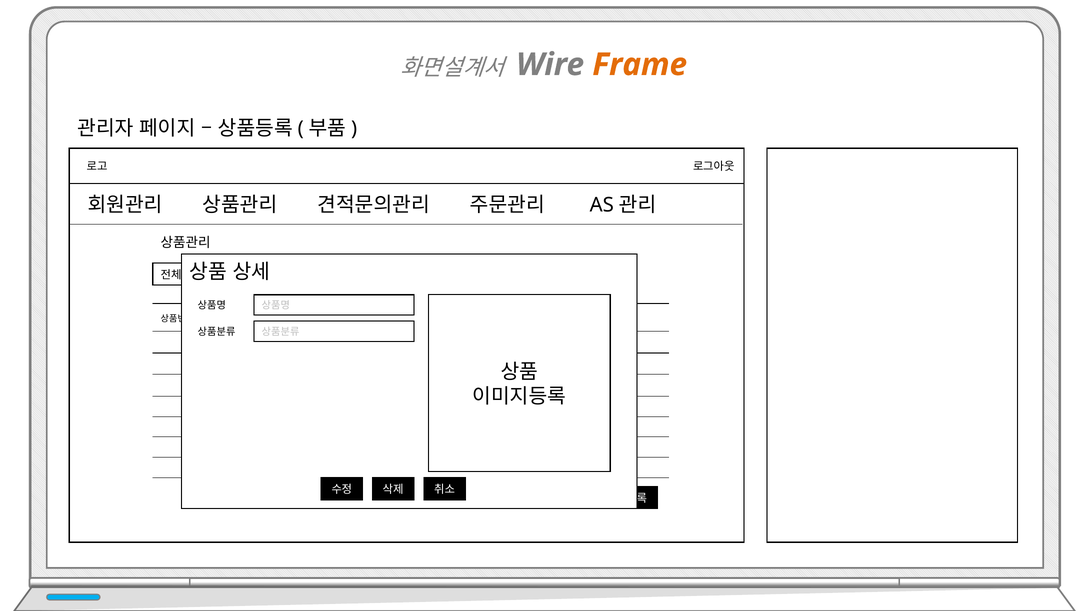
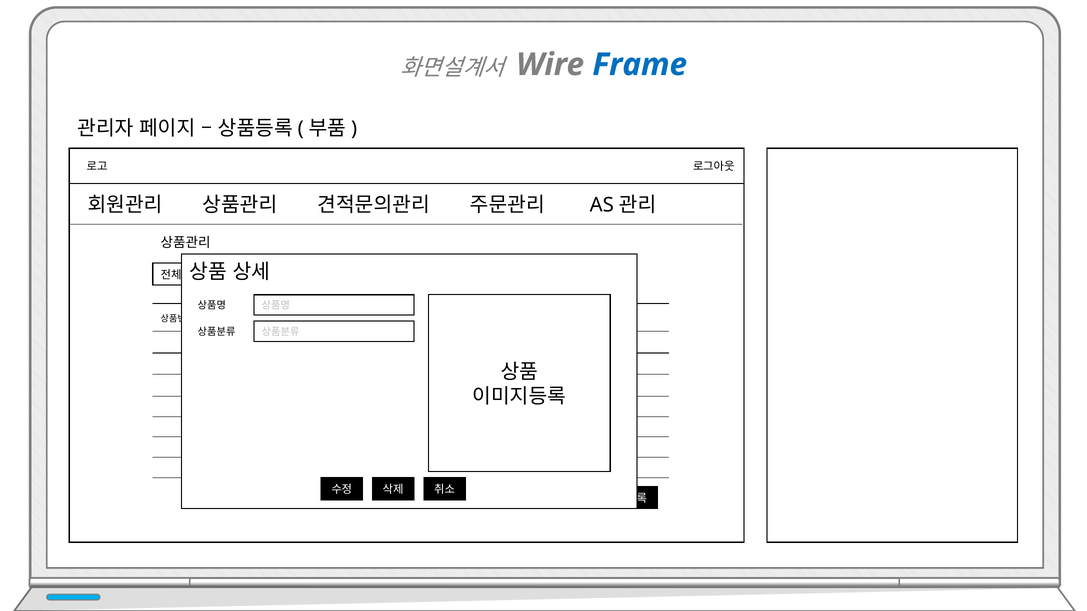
Frame colour: orange -> blue (640, 65)
